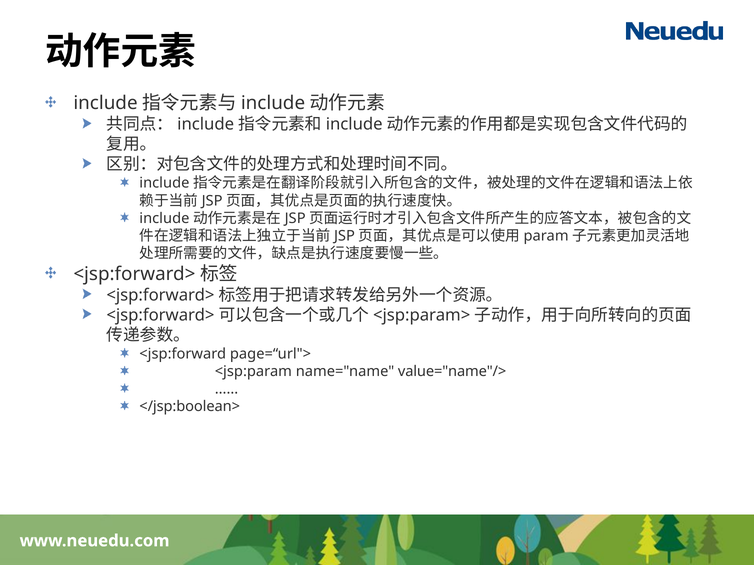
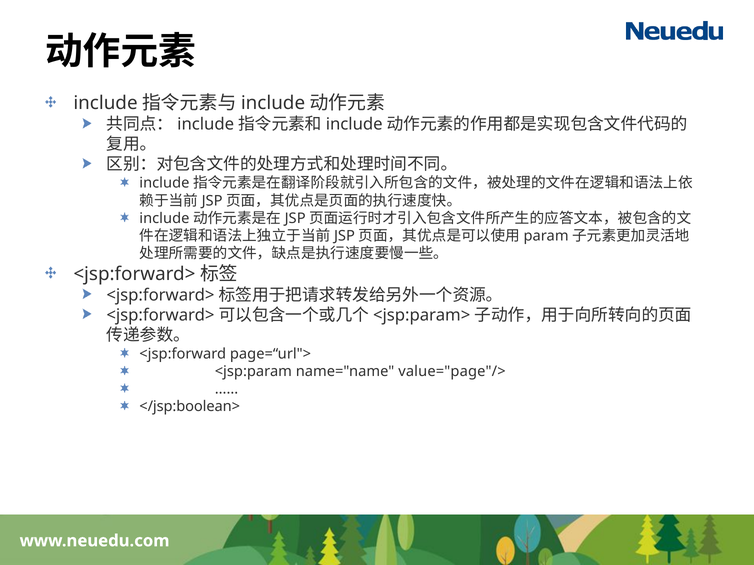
value="name"/>: value="name"/> -> value="page"/> (452, 372)
